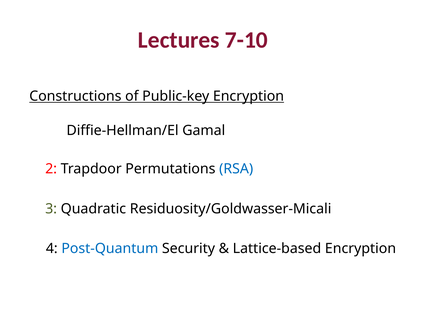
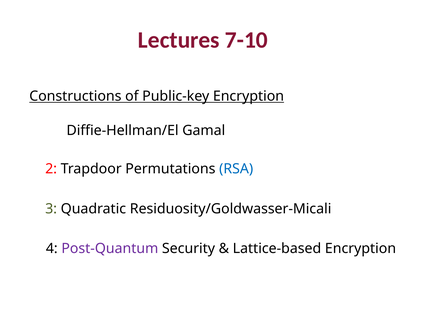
Post-Quantum colour: blue -> purple (110, 248)
